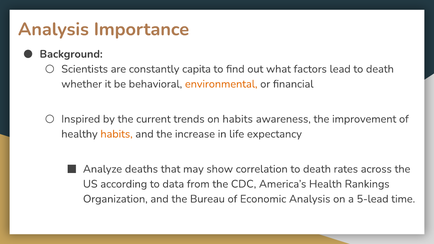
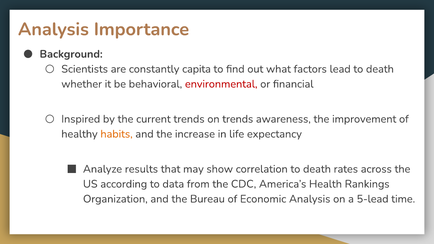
environmental colour: orange -> red (221, 84)
on habits: habits -> trends (238, 119)
deaths: deaths -> results (141, 169)
